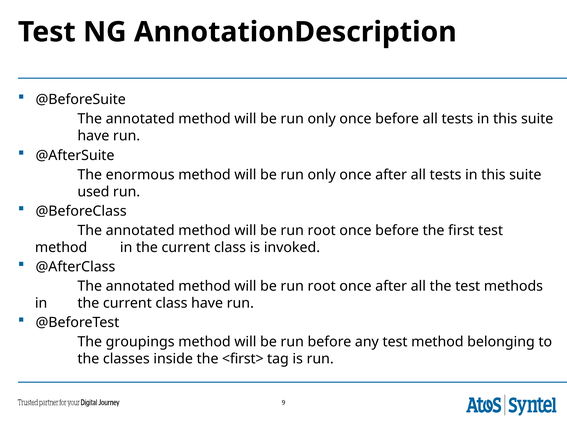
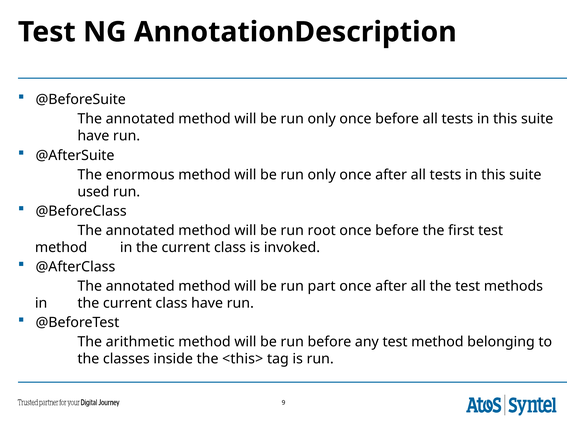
root: root -> part (322, 286)
groupings: groupings -> arithmetic (140, 342)
<first>: <first> -> <this> (243, 359)
